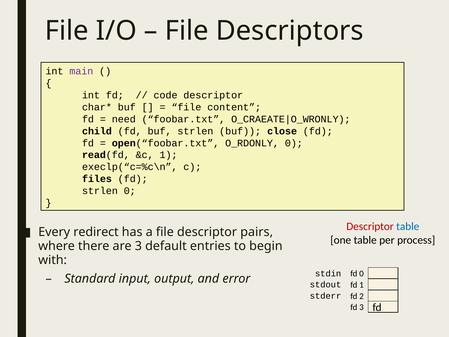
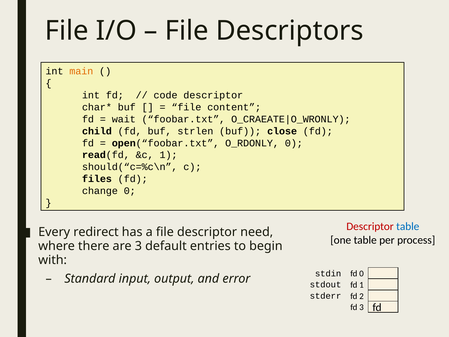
main colour: purple -> orange (81, 71)
need: need -> wait (124, 119)
execlp(“c=%c\n: execlp(“c=%c\n -> should(“c=%c\n (130, 167)
strlen: strlen -> change (100, 191)
pairs: pairs -> need (257, 232)
